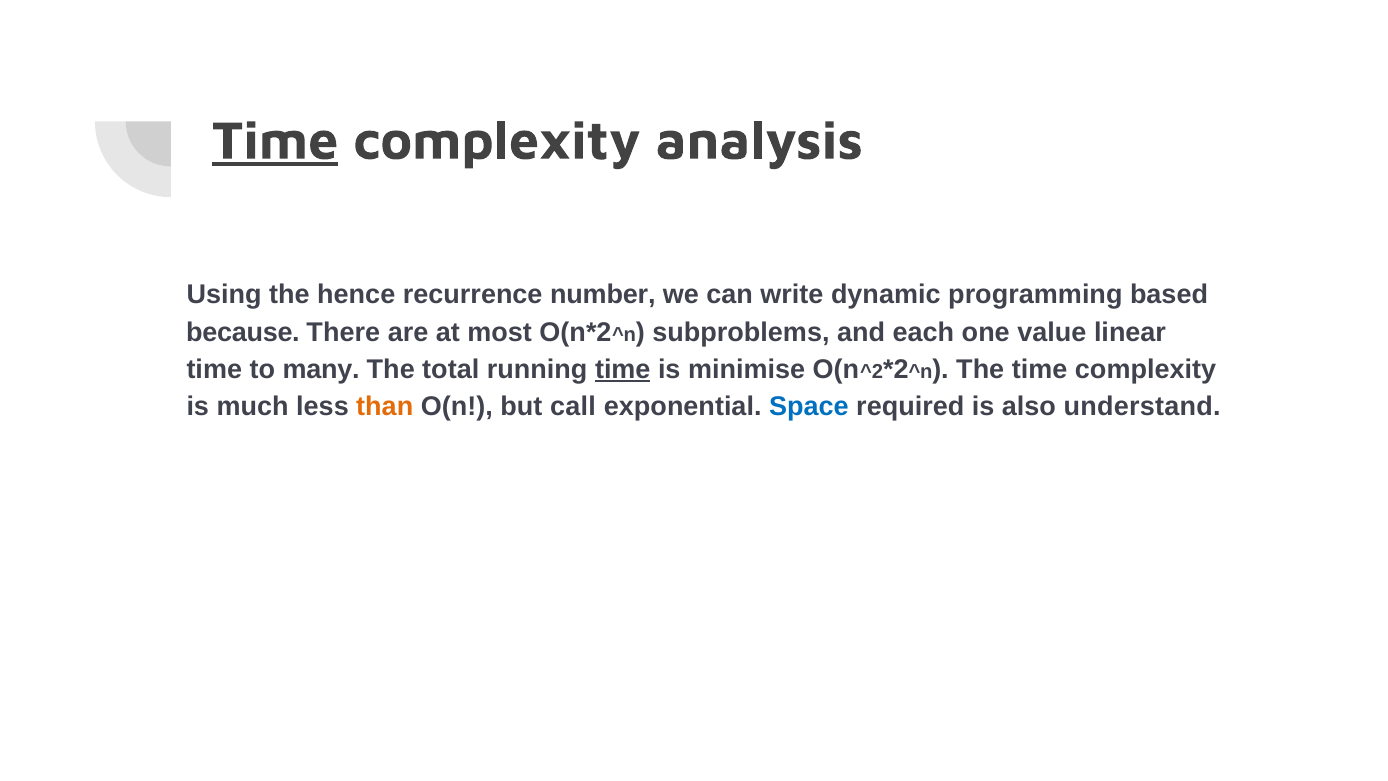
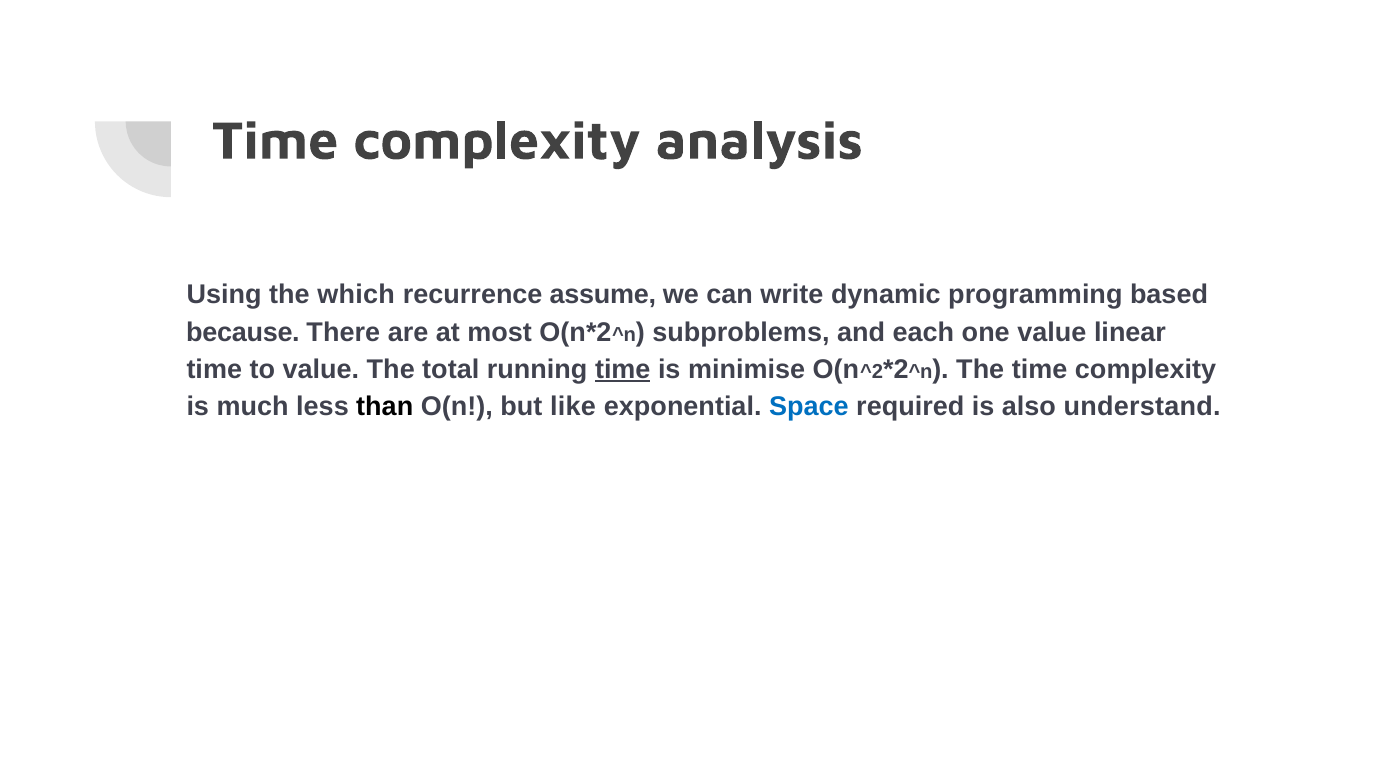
Time underline: present -> none (275, 141)
hence: hence -> which (356, 295)
number: number -> assume (603, 295)
to many: many -> value (321, 370)
than colour: orange -> black (385, 407)
call: call -> like (573, 407)
